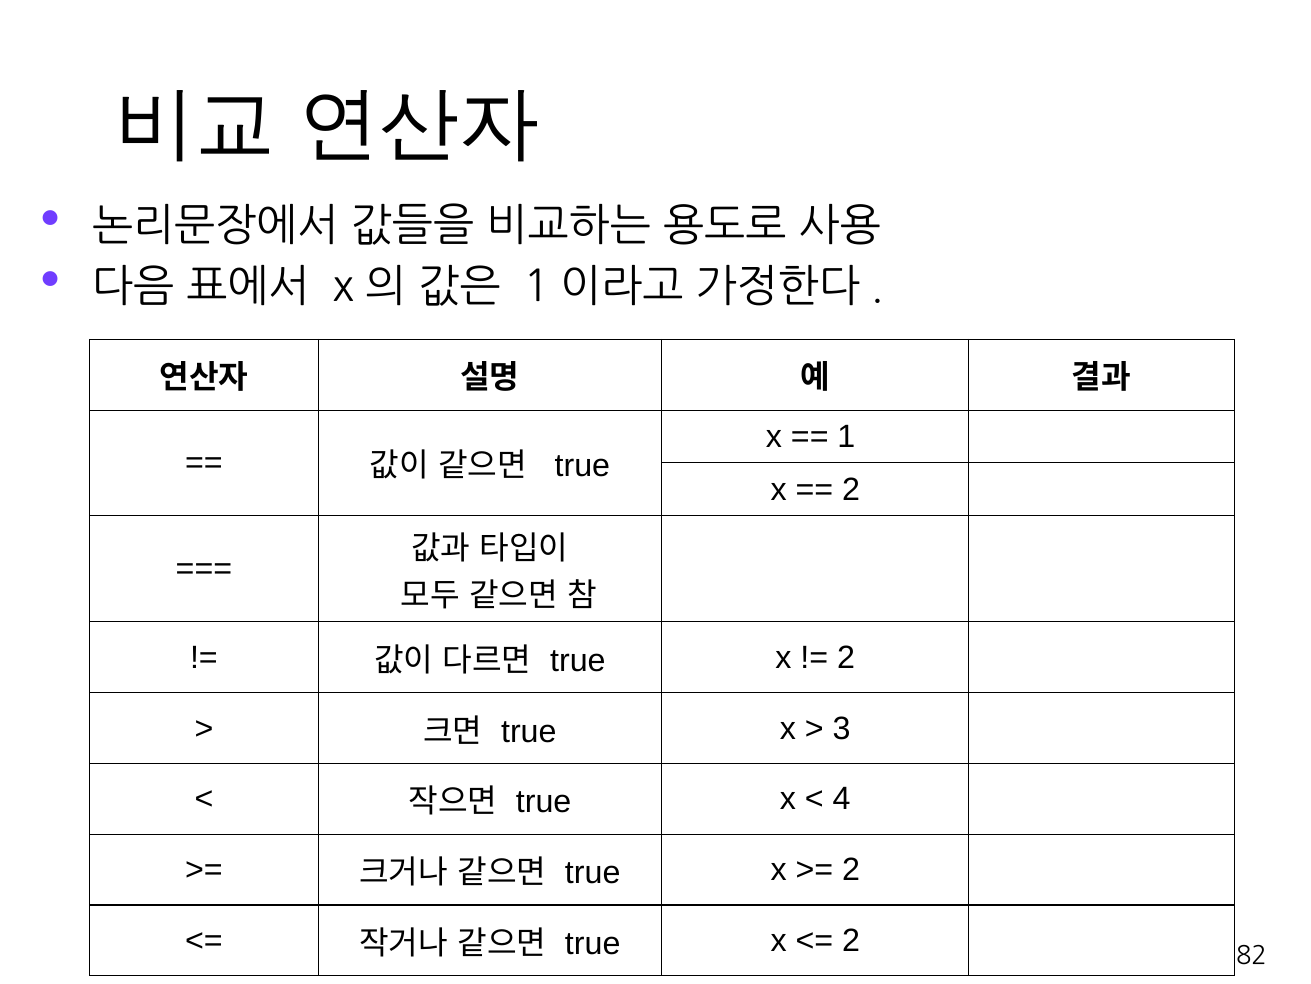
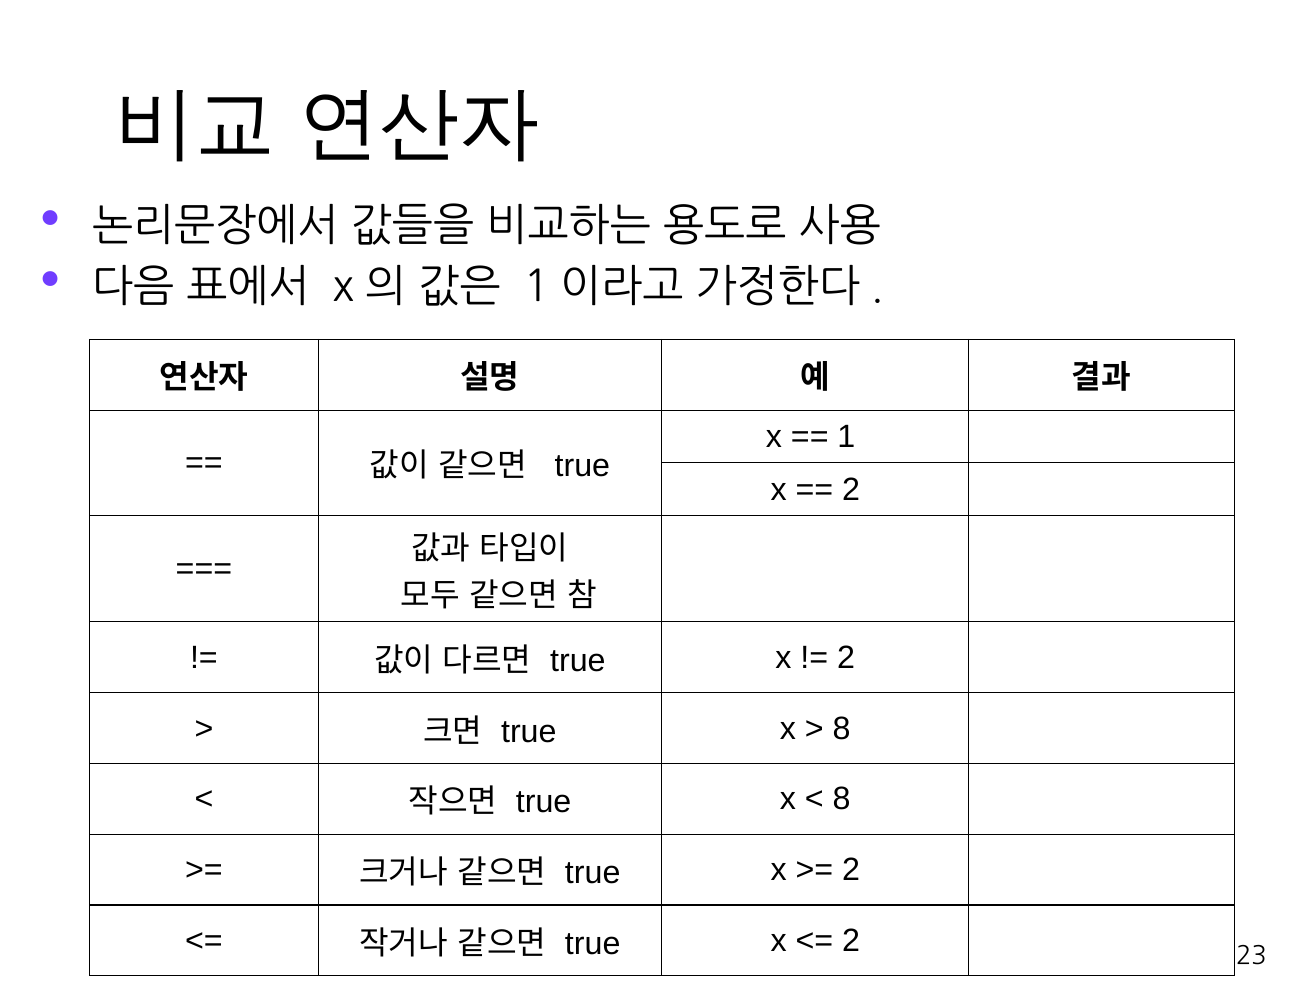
3: 3 -> 8 (842, 728)
4: 4 -> 8 (842, 799)
82: 82 -> 23 (1251, 955)
